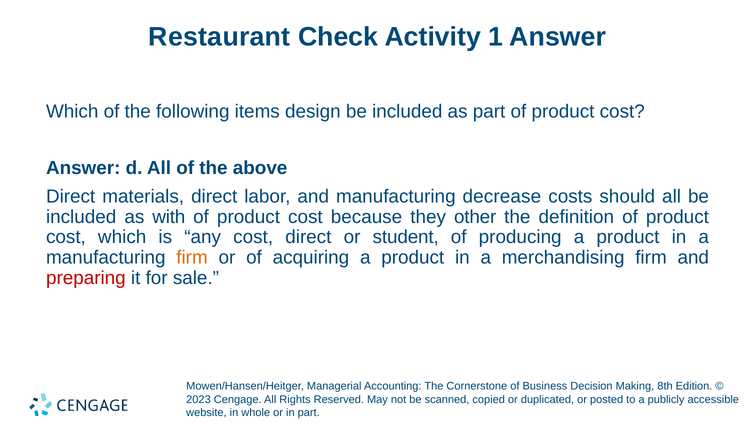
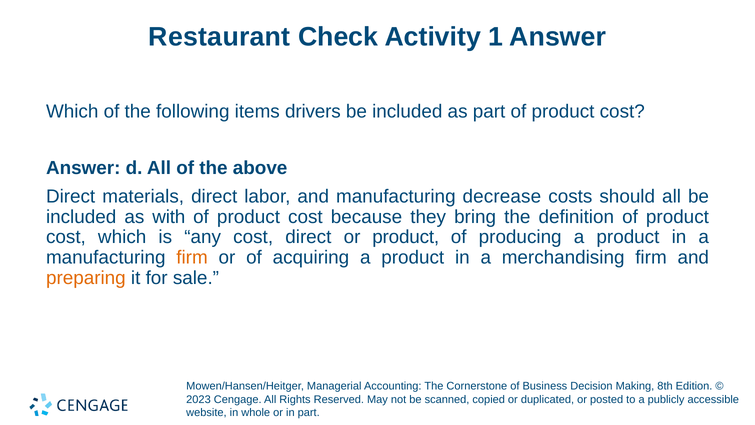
design: design -> drivers (313, 112)
other: other -> bring (475, 217)
or student: student -> product (406, 237)
preparing colour: red -> orange (86, 278)
